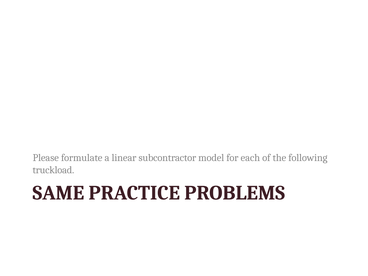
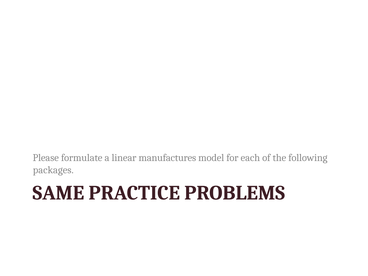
subcontractor: subcontractor -> manufactures (167, 158)
truckload: truckload -> packages (53, 170)
